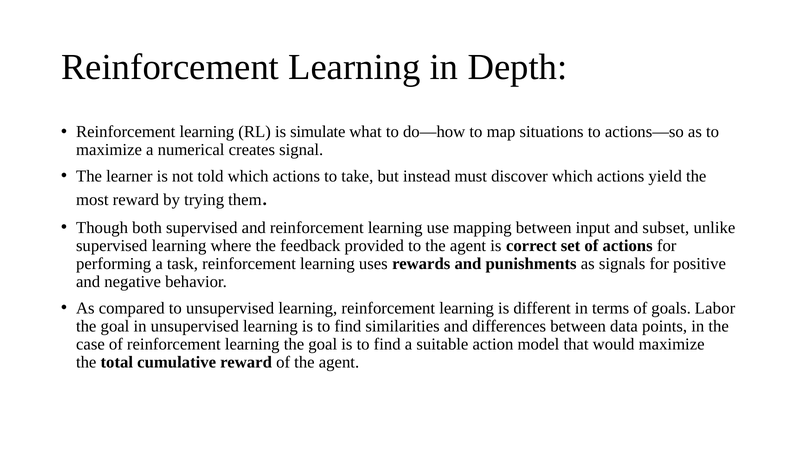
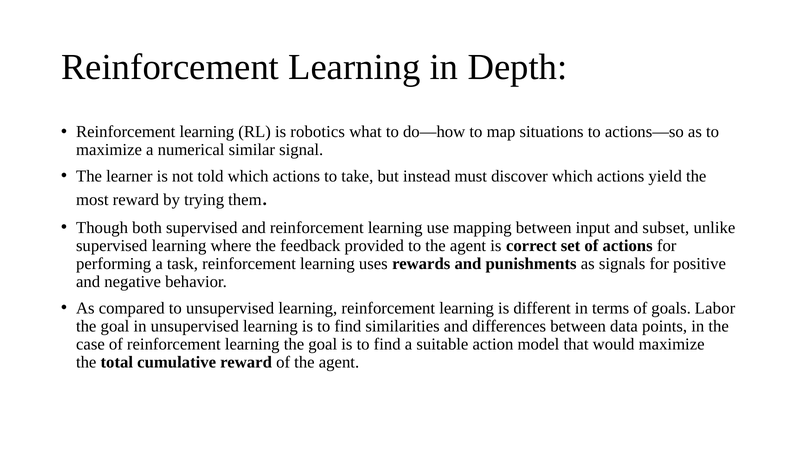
simulate: simulate -> robotics (318, 132)
creates: creates -> similar (252, 150)
